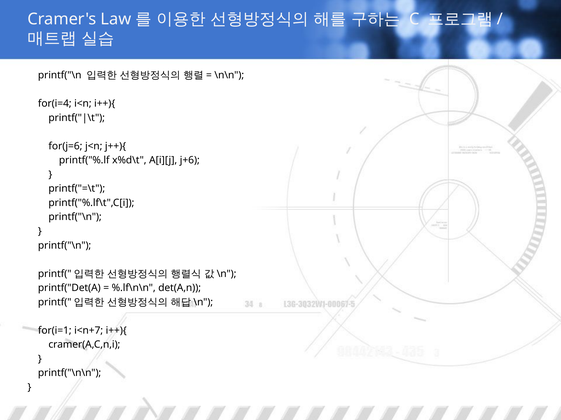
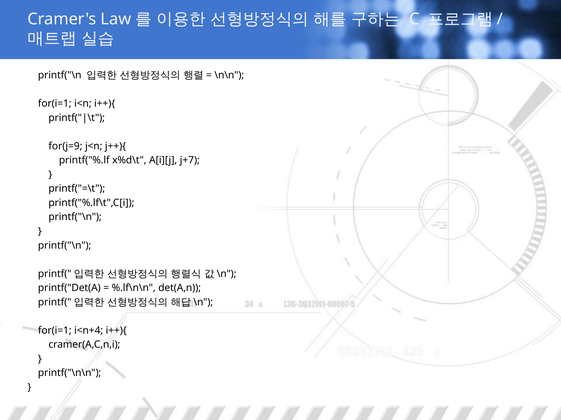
for(i=4: for(i=4 -> for(i=1 (55, 104)
for(j=6: for(j=6 -> for(j=9 (65, 146)
j+6: j+6 -> j+7 (190, 161)
i<n+7: i<n+7 -> i<n+4 (89, 331)
